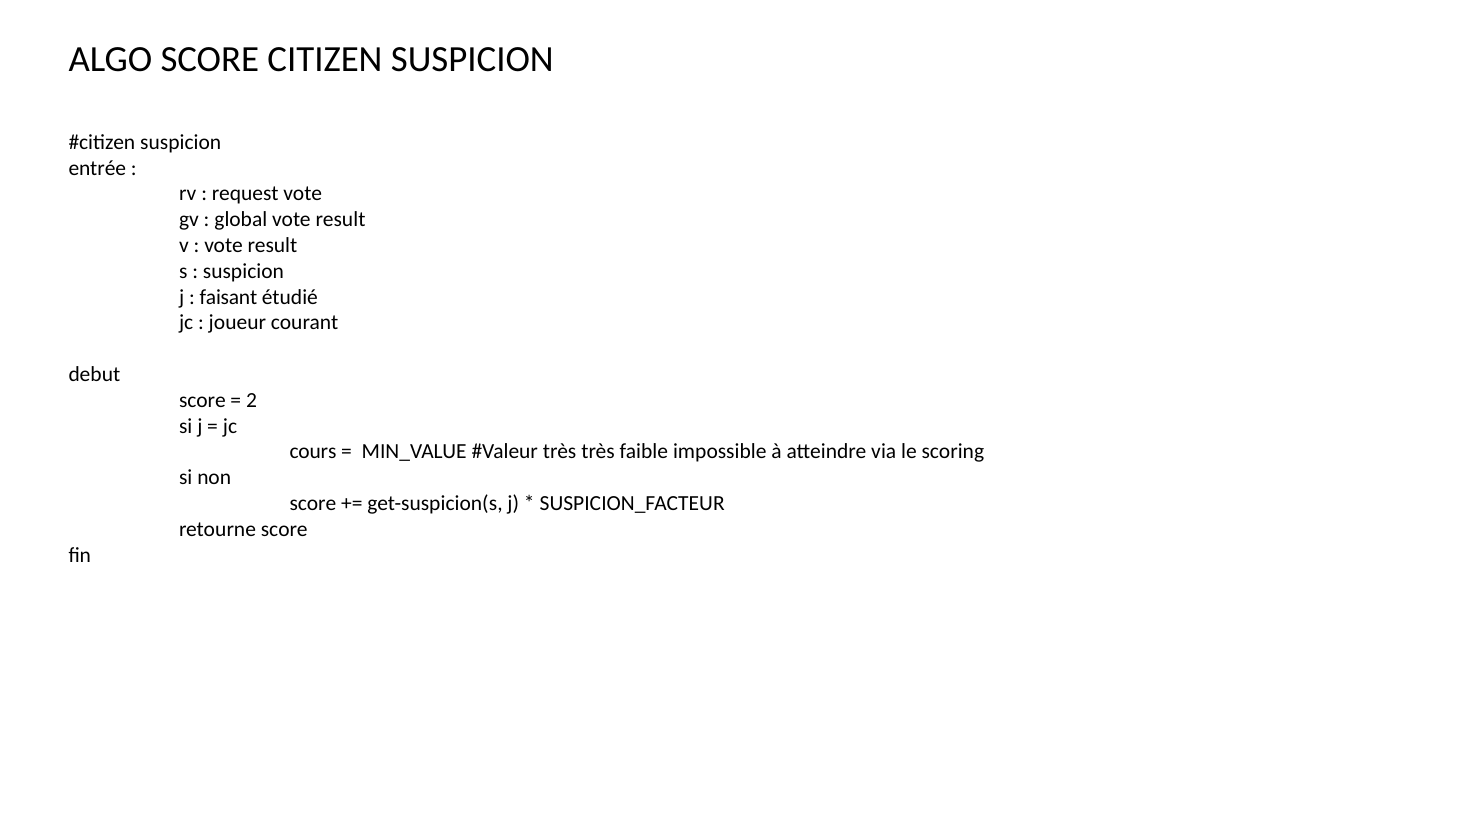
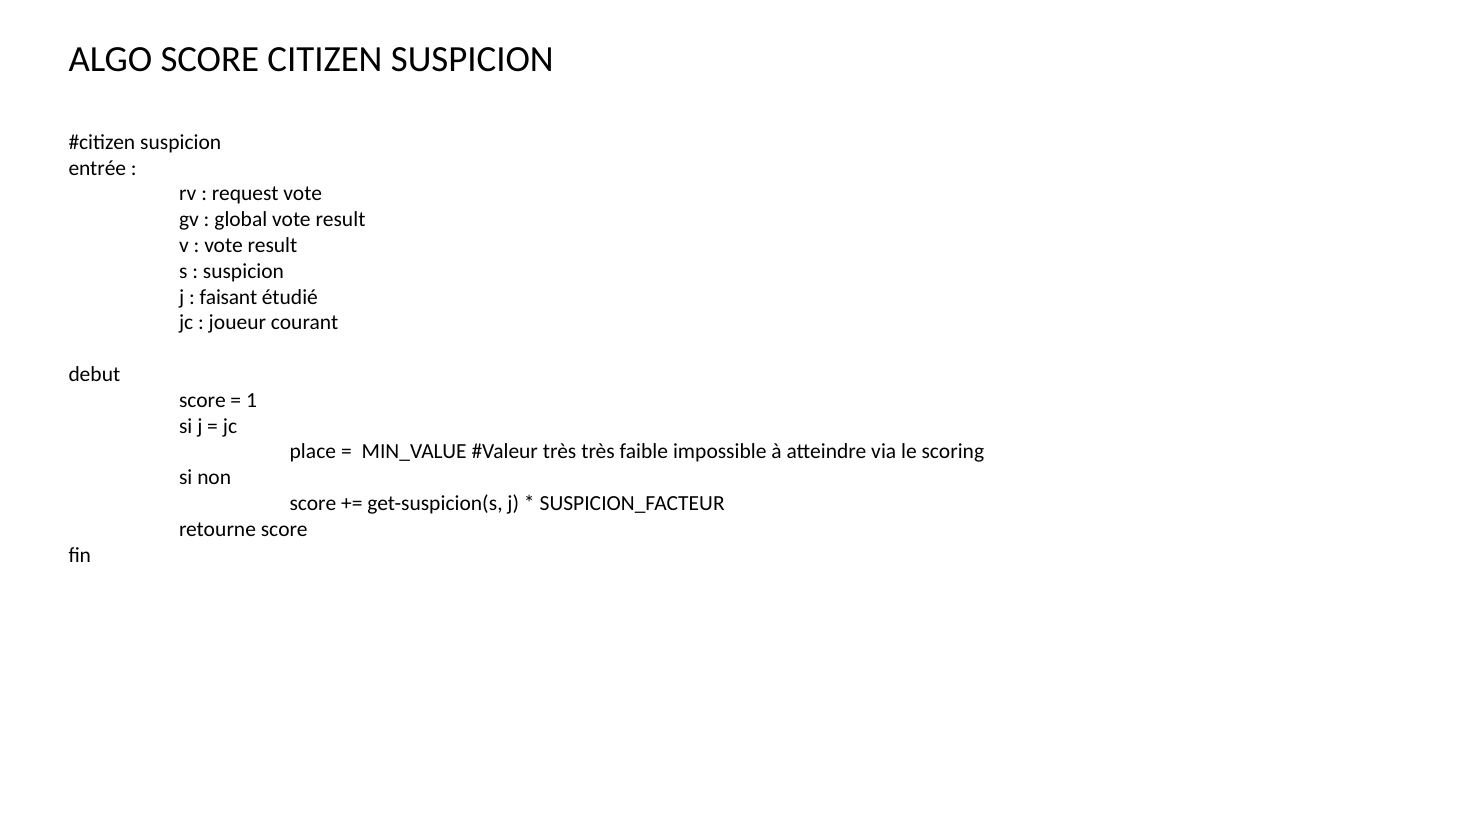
2: 2 -> 1 (252, 400)
cours: cours -> place (313, 452)
